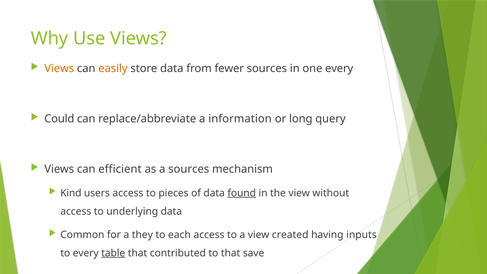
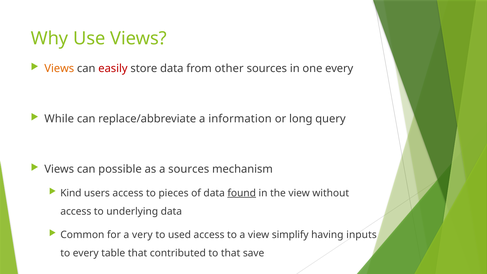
easily colour: orange -> red (113, 69)
fewer: fewer -> other (229, 69)
Could: Could -> While (59, 119)
efficient: efficient -> possible (120, 169)
they: they -> very (142, 235)
each: each -> used (179, 235)
created: created -> simplify (290, 235)
table underline: present -> none (113, 253)
